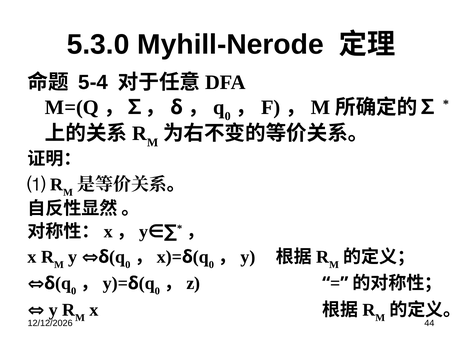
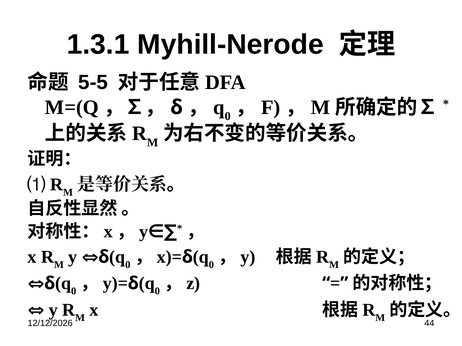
5.3.0: 5.3.0 -> 1.3.1 (98, 45)
5-4: 5-4 -> 5-5 (93, 83)
